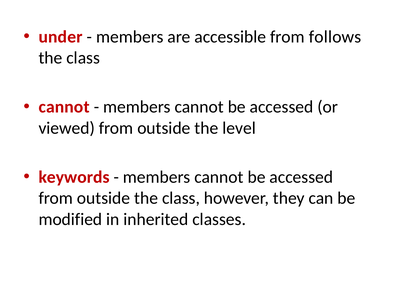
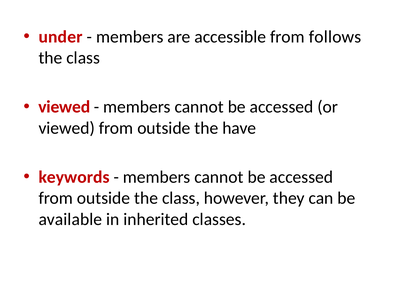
cannot: cannot -> viewed (64, 107)
level: level -> have (239, 128)
modified: modified -> available (70, 219)
